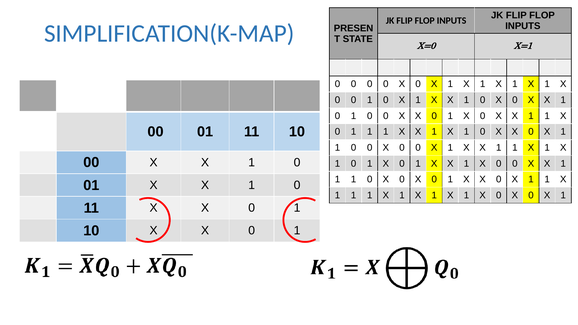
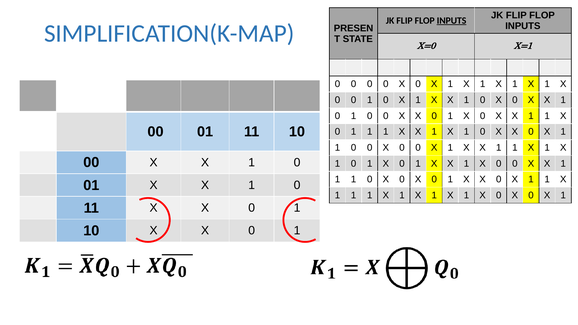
INPUTS underline: none -> present (452, 21)
